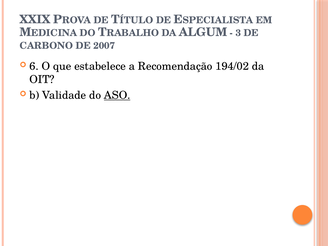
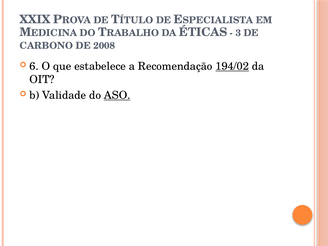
ALGUM: ALGUM -> ÉTICAS (203, 32)
2007: 2007 -> 2008 (104, 46)
194/02 underline: none -> present (232, 66)
